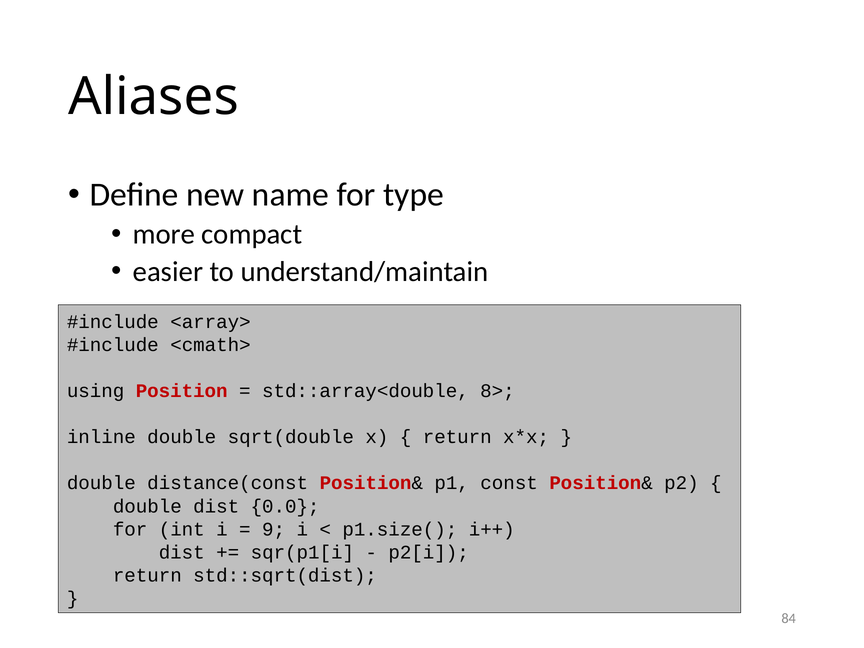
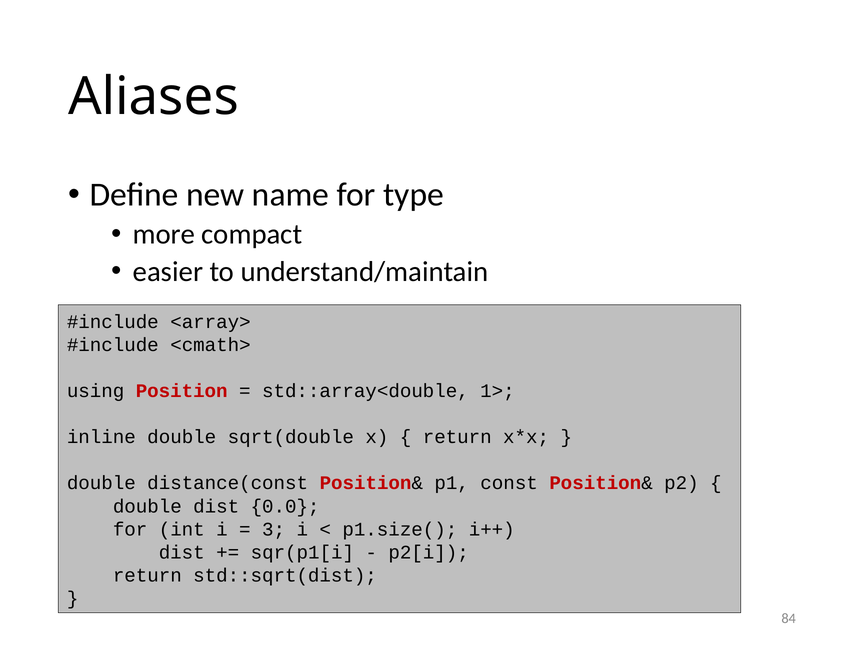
8>: 8> -> 1> (497, 391)
9: 9 -> 3 (274, 529)
